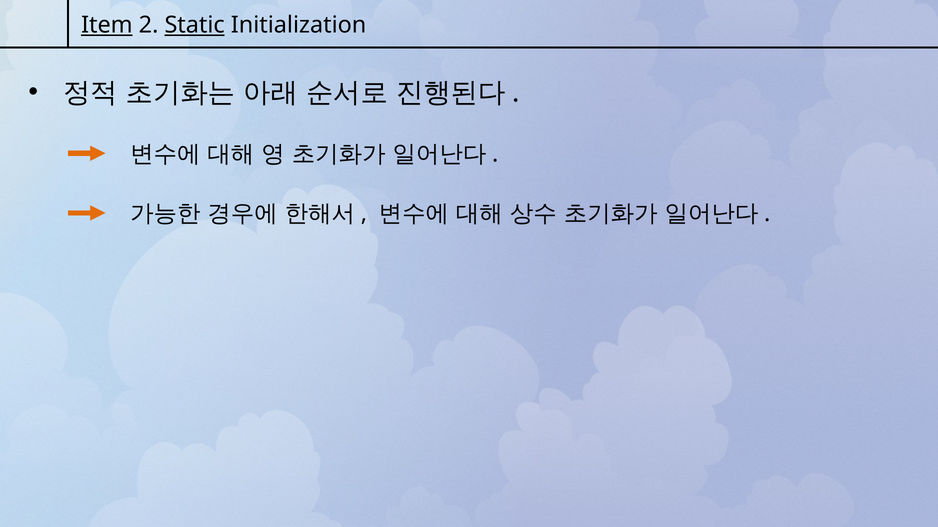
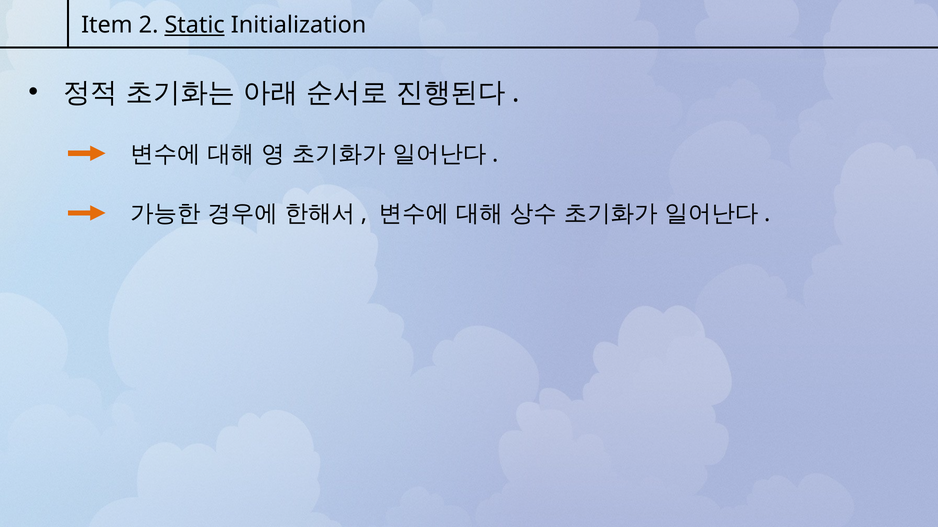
Item underline: present -> none (107, 25)
